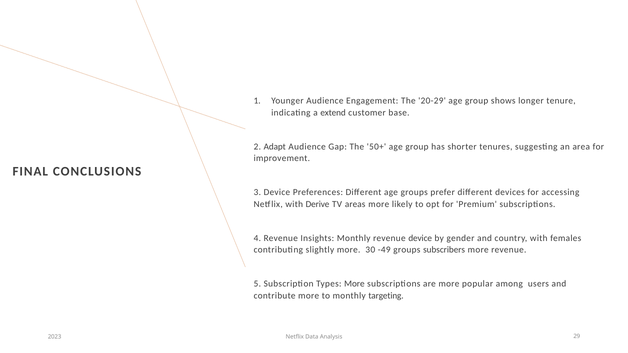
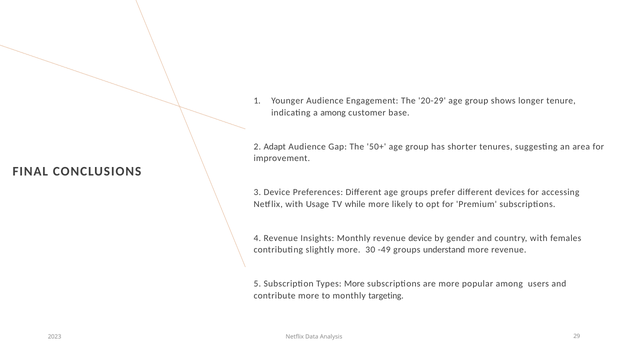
a extend: extend -> among (333, 113)
Derive: Derive -> Usage (317, 204)
areas: areas -> while (355, 204)
subscribers: subscribers -> understand (444, 250)
